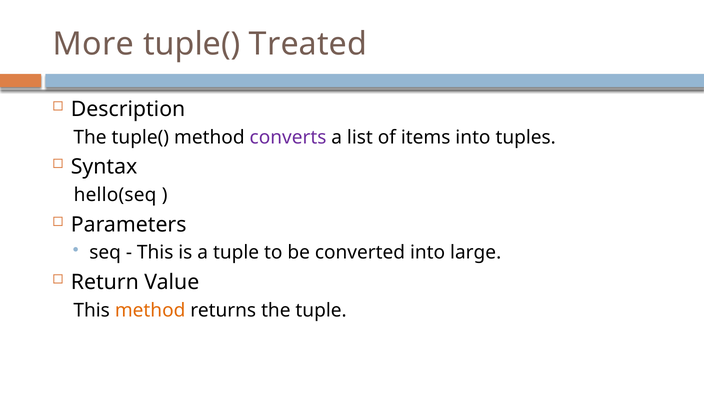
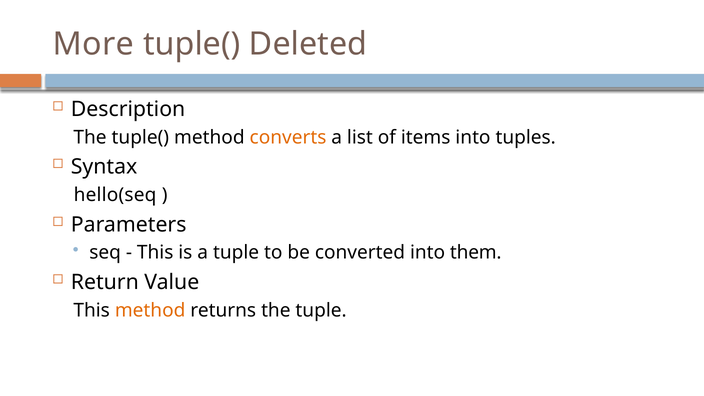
Treated: Treated -> Deleted (308, 44)
converts colour: purple -> orange (288, 137)
large: large -> them (476, 253)
